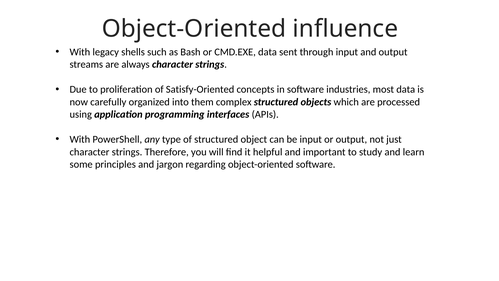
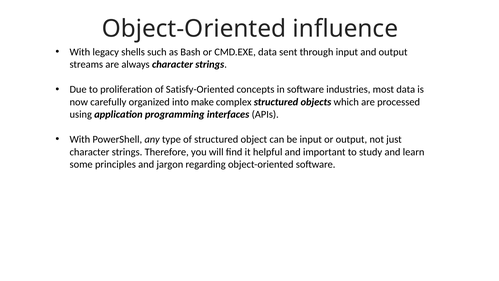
them: them -> make (202, 102)
